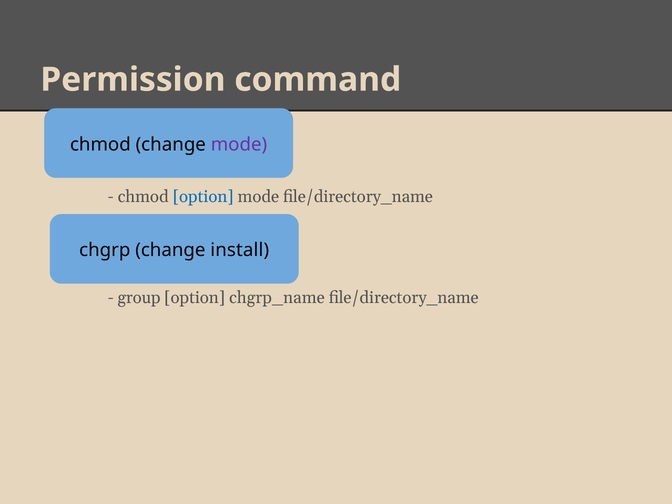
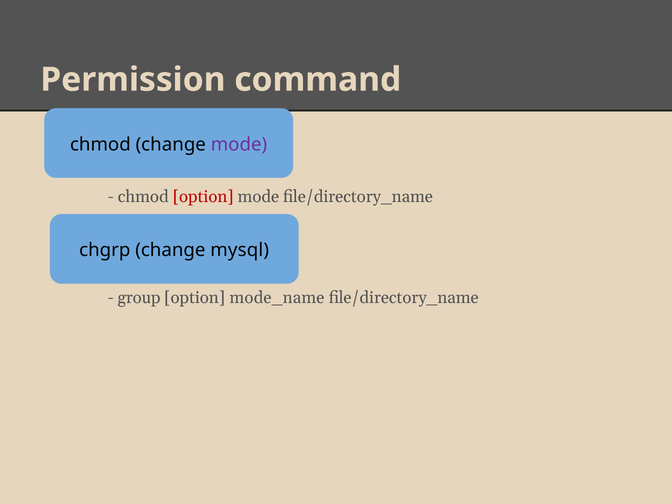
option colour: blue -> red (203, 197)
install: install -> mysql (240, 250)
chgrp_name: chgrp_name -> mode_name (277, 298)
